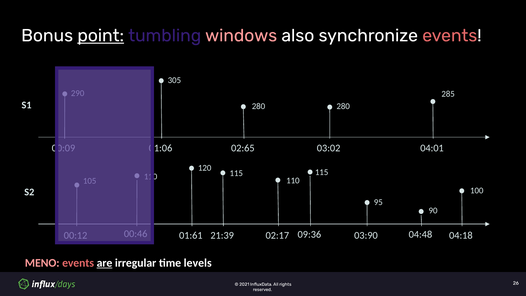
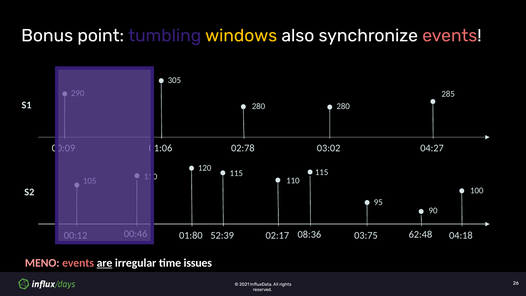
point underline: present -> none (101, 36)
windows colour: pink -> yellow (241, 36)
02:65: 02:65 -> 02:78 (243, 148)
04:01: 04:01 -> 04:27 (432, 148)
09:36: 09:36 -> 08:36 (309, 234)
04:48: 04:48 -> 62:48 (420, 234)
21:39: 21:39 -> 52:39 (222, 235)
01:61: 01:61 -> 01:80 (191, 236)
03:90: 03:90 -> 03:75 (366, 236)
levels: levels -> issues (198, 263)
